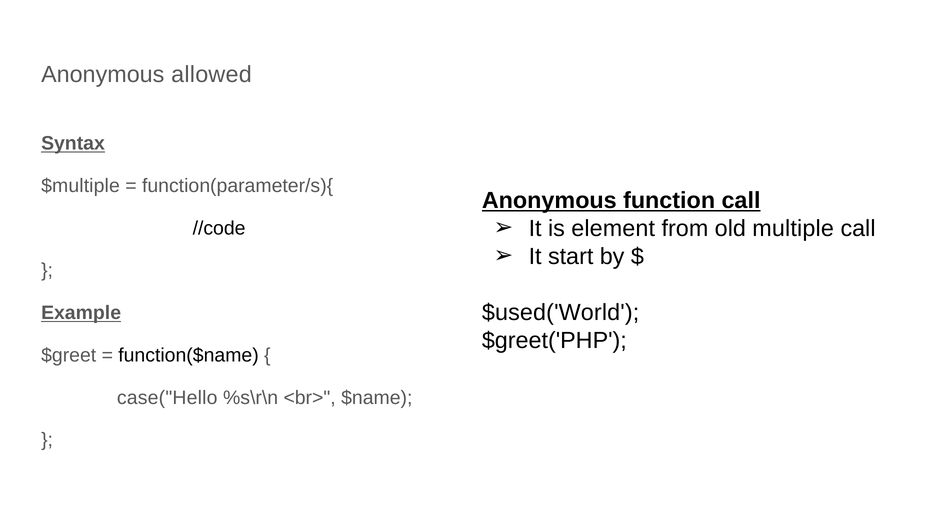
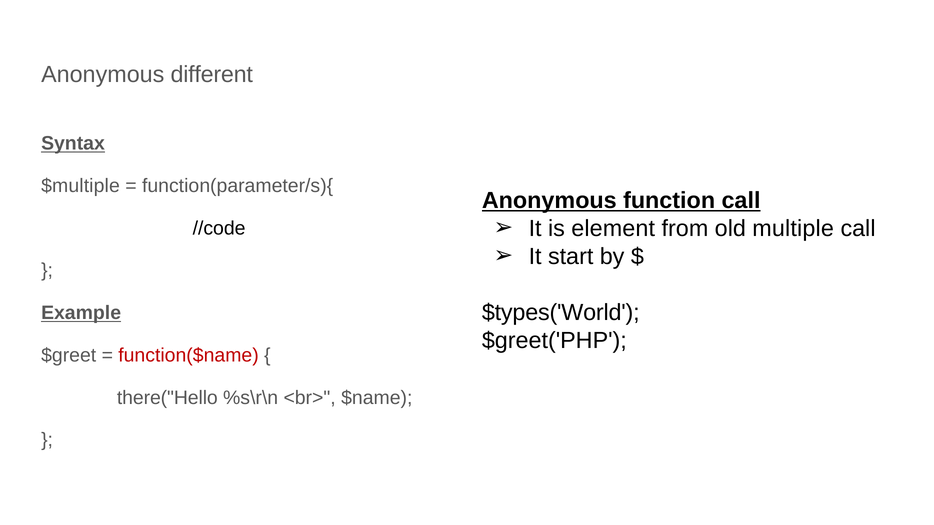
allowed: allowed -> different (212, 75)
$used('World: $used('World -> $types('World (561, 313)
function($name colour: black -> red (189, 356)
case("Hello: case("Hello -> there("Hello (167, 398)
